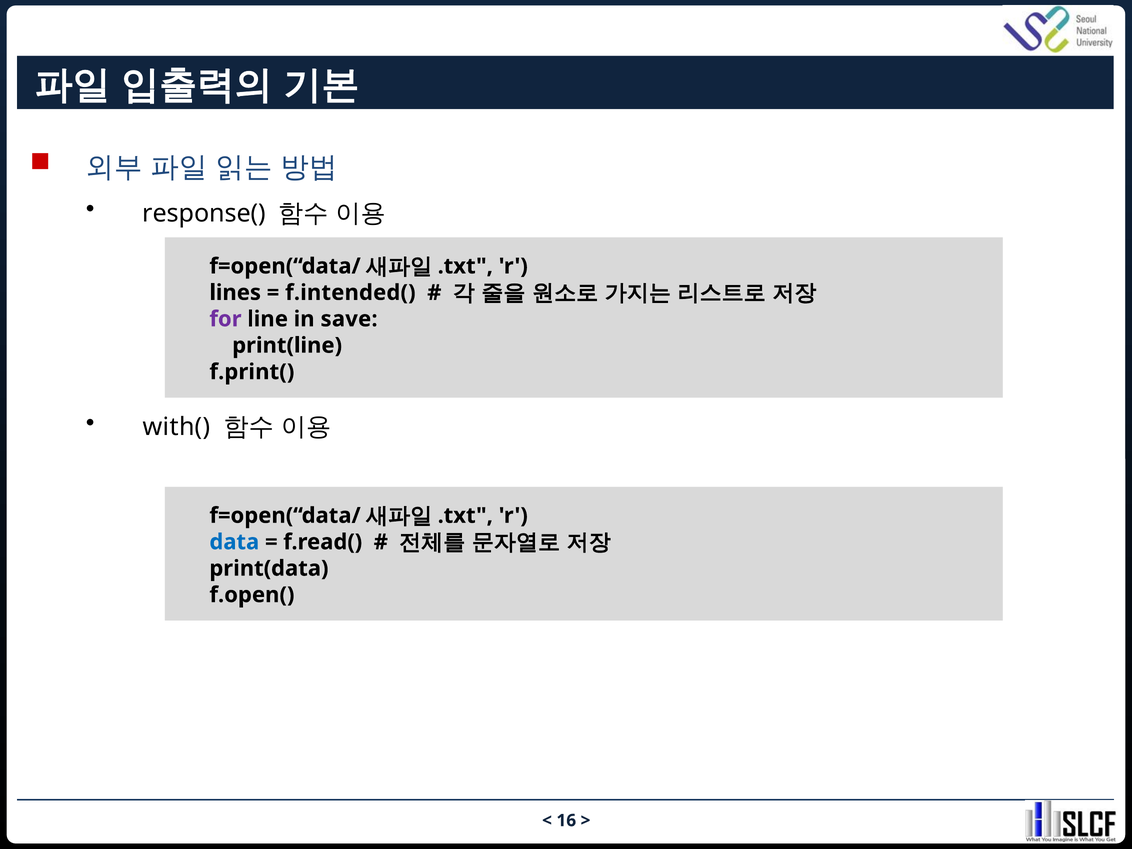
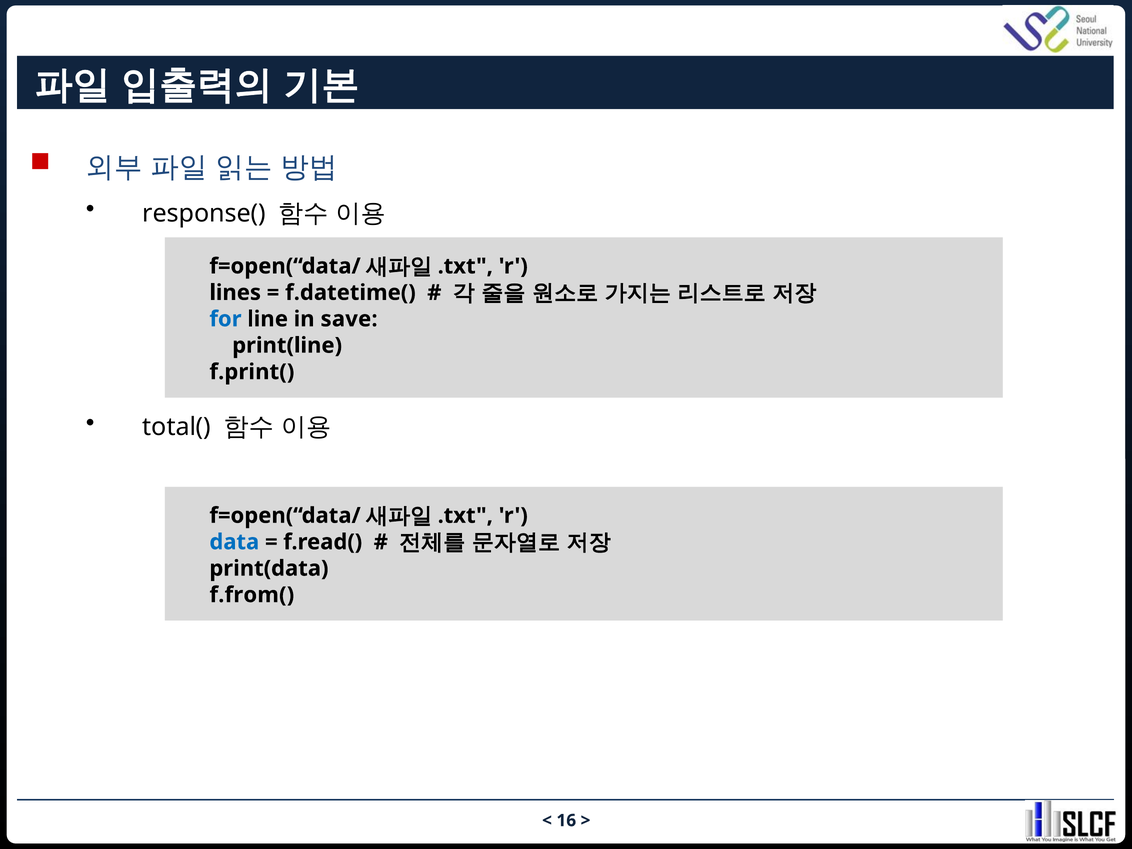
f.intended(: f.intended( -> f.datetime( (350, 293)
for colour: purple -> blue (225, 319)
with(: with( -> total( (177, 427)
f.open(: f.open( -> f.from( (252, 595)
